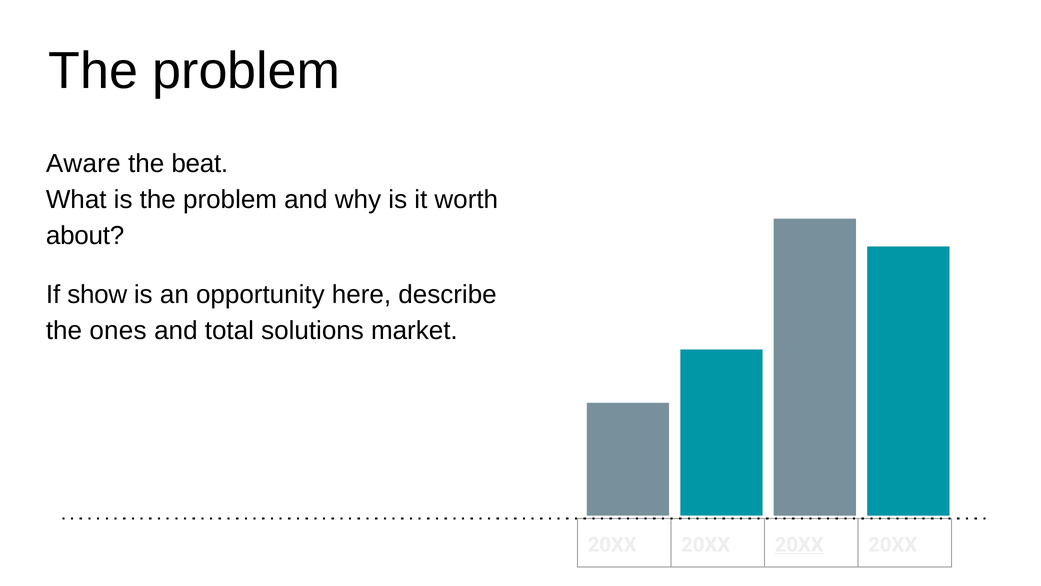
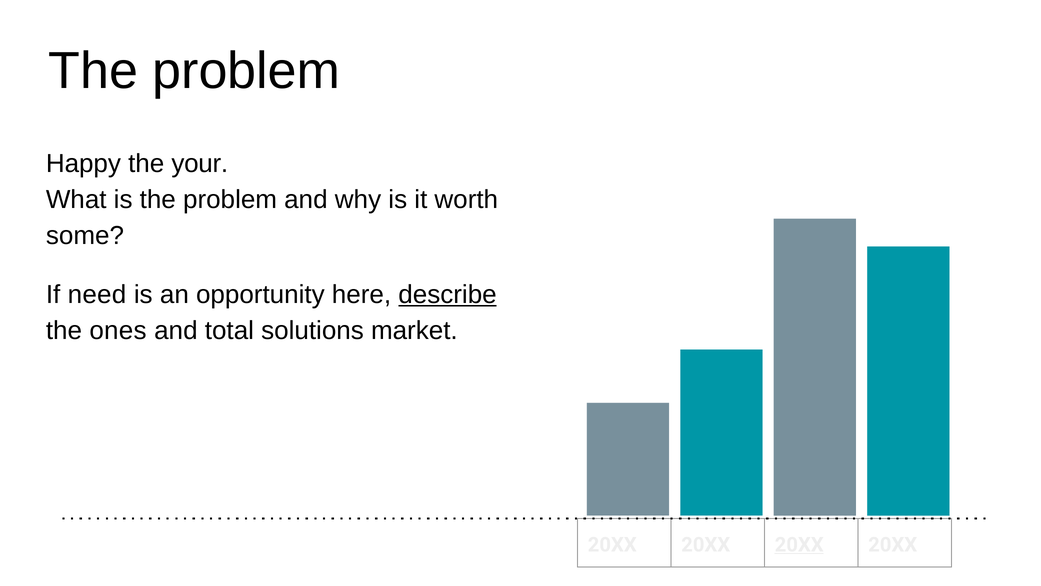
Aware: Aware -> Happy (83, 164)
beat: beat -> your (200, 164)
about: about -> some (85, 236)
show: show -> need (97, 295)
describe underline: none -> present (448, 295)
